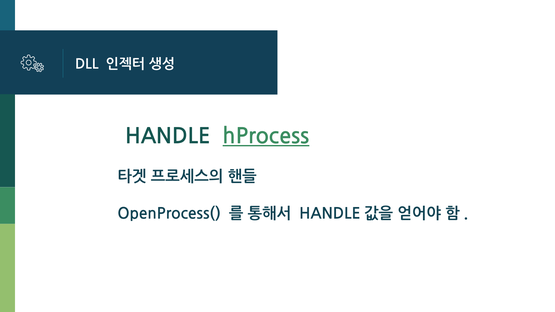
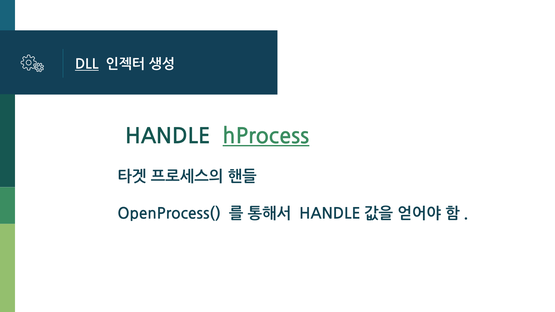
DLL underline: none -> present (87, 64)
